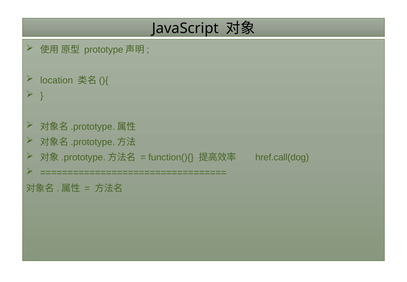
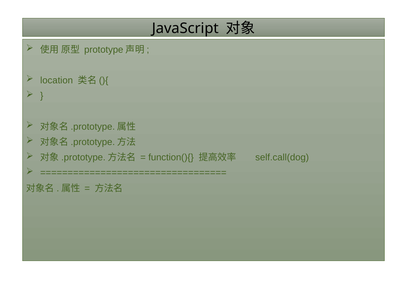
href.call(dog: href.call(dog -> self.call(dog (282, 157)
